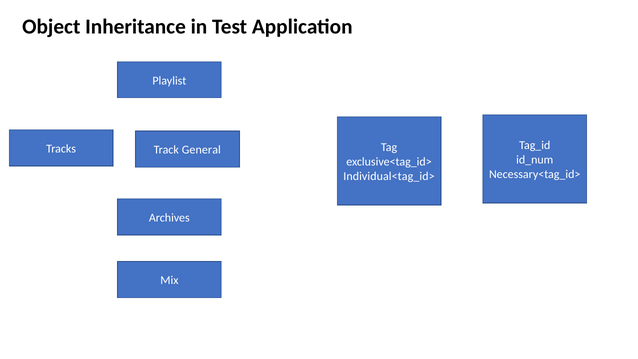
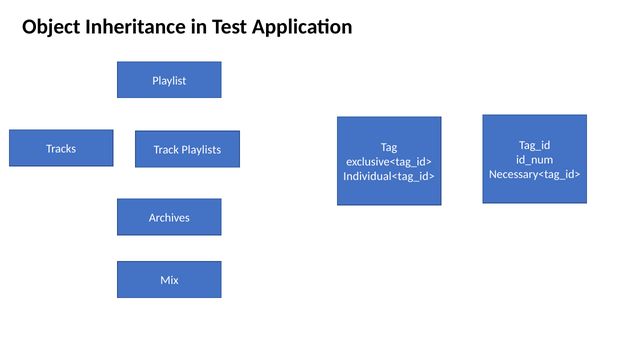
General: General -> Playlists (201, 150)
